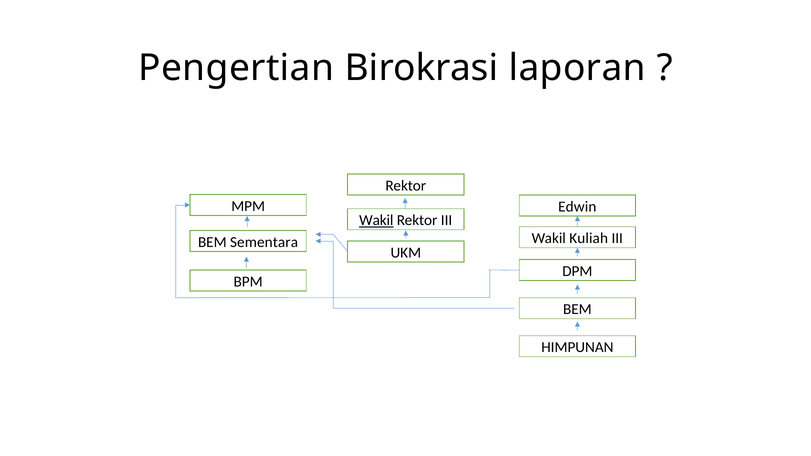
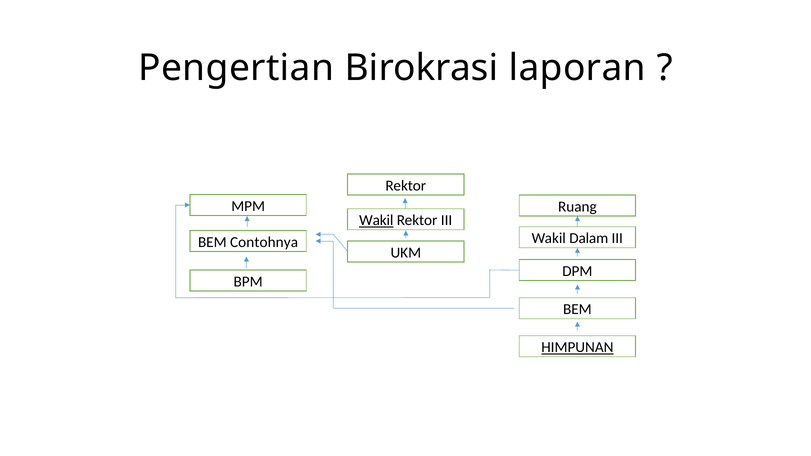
Edwin: Edwin -> Ruang (577, 207)
Kuliah: Kuliah -> Dalam (589, 238)
Sementara: Sementara -> Contohnya (264, 242)
HIMPUNAN underline: none -> present (577, 348)
